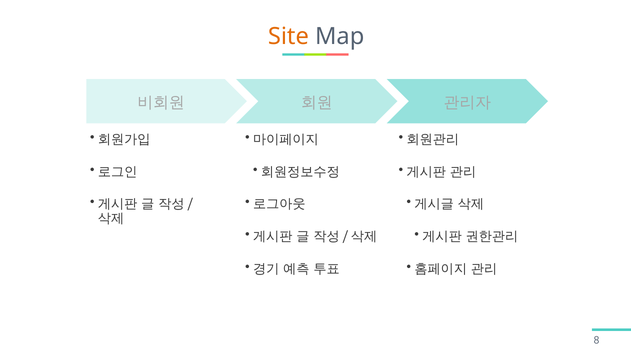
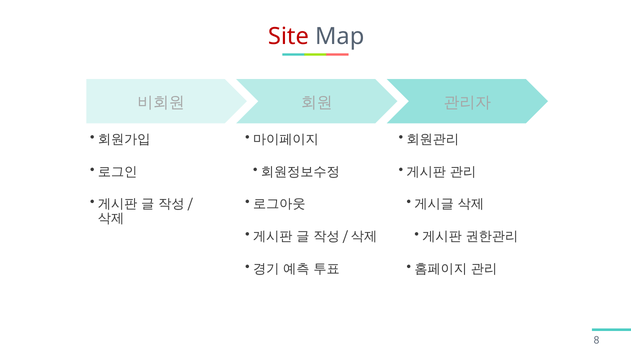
Site colour: orange -> red (288, 37)
